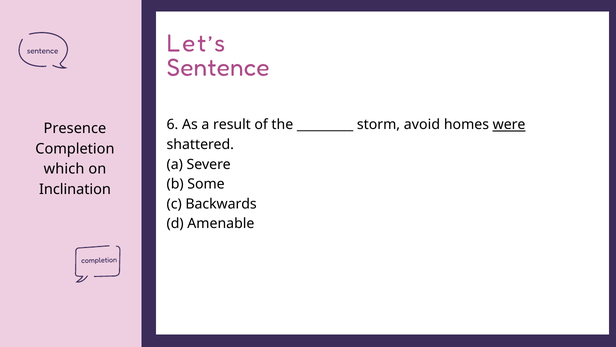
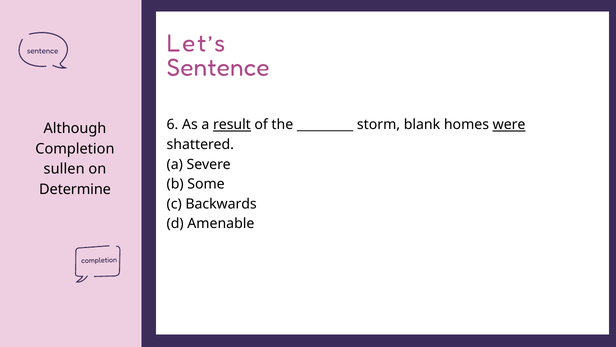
result underline: none -> present (232, 125)
avoid: avoid -> blank (422, 125)
Presence: Presence -> Although (75, 128)
which: which -> sullen (64, 169)
Inclination: Inclination -> Determine (75, 189)
